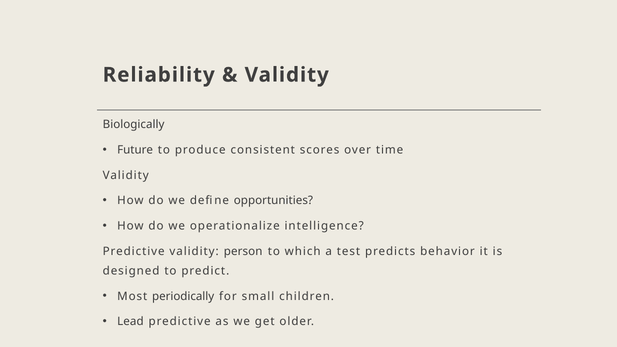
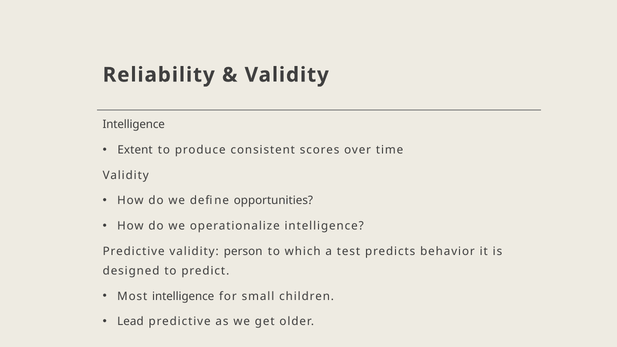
Biologically: Biologically -> Intelligence (134, 124)
Future: Future -> Extent (135, 150)
Most periodically: periodically -> intelligence (183, 296)
